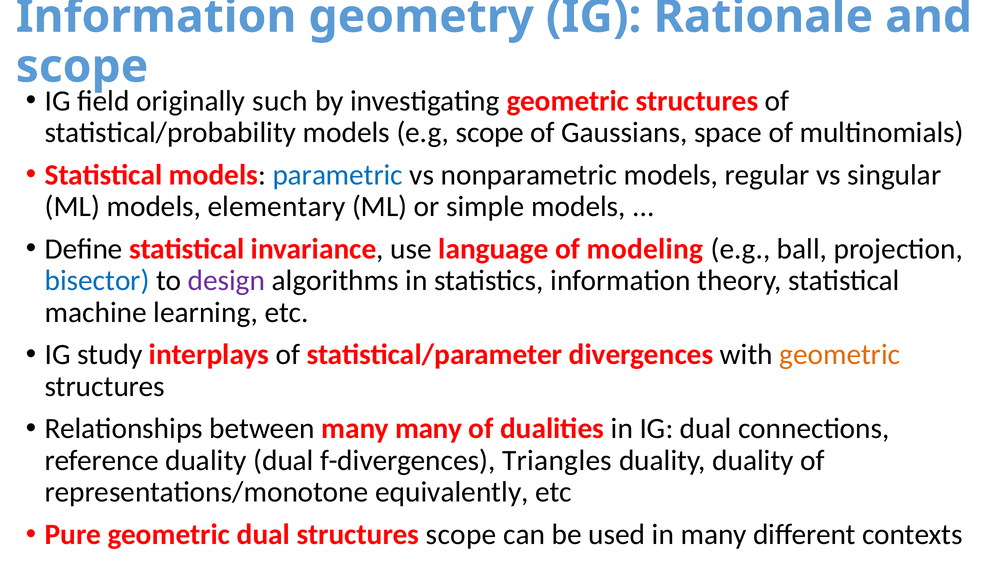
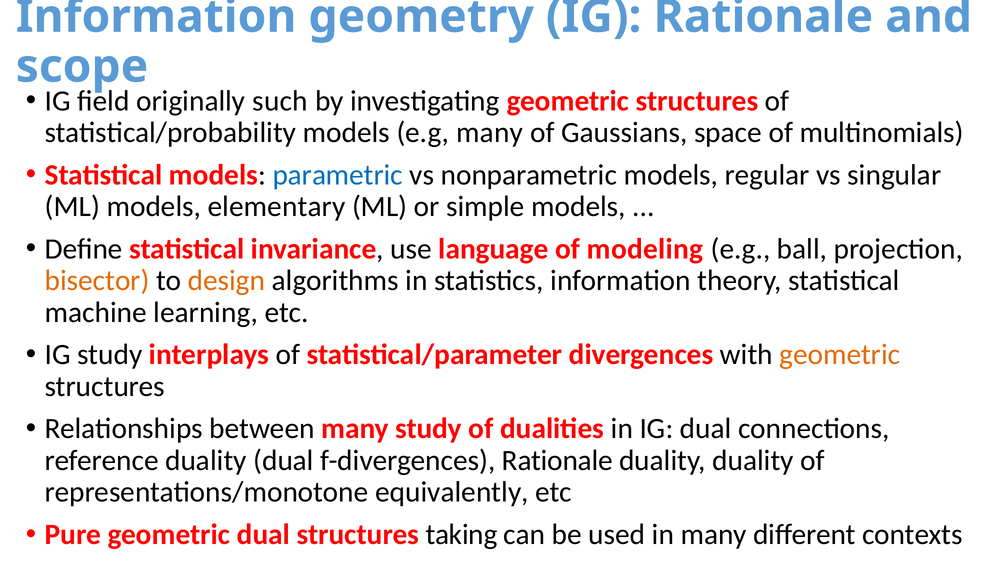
e.g scope: scope -> many (490, 133)
bisector colour: blue -> orange (97, 281)
design colour: purple -> orange (226, 281)
many many: many -> study (429, 429)
f-divergences Triangles: Triangles -> Rationale (557, 460)
structures scope: scope -> taking (462, 534)
